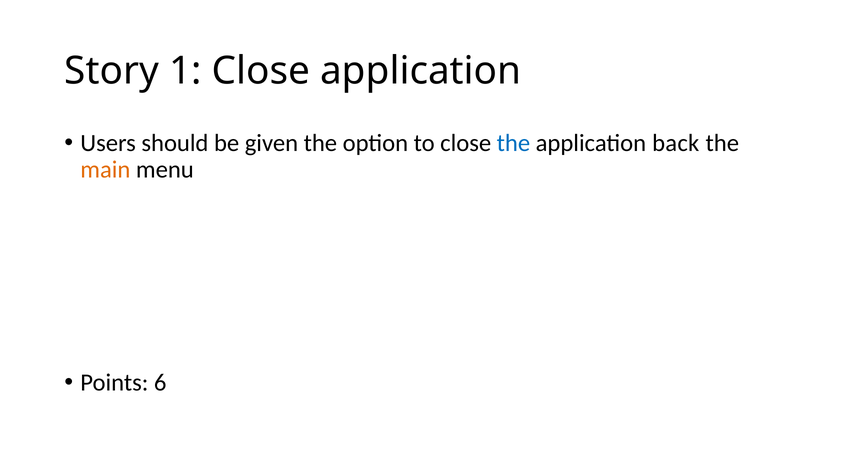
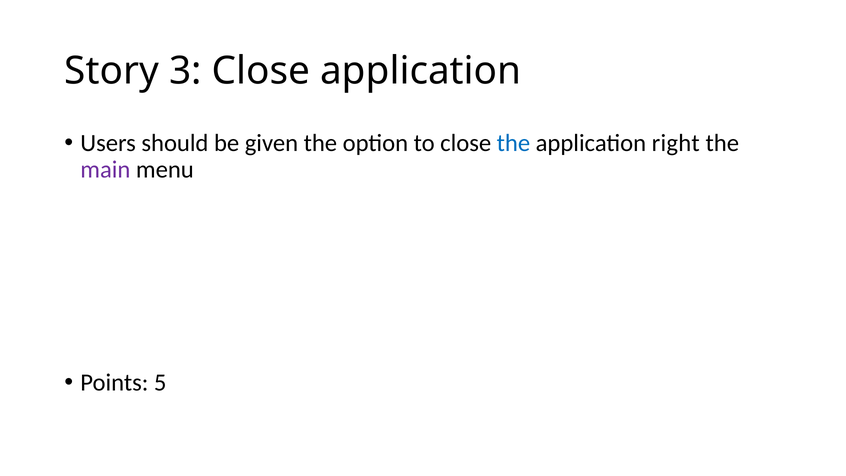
1: 1 -> 3 (185, 71)
back: back -> right (676, 143)
main colour: orange -> purple (105, 170)
6: 6 -> 5 (160, 383)
